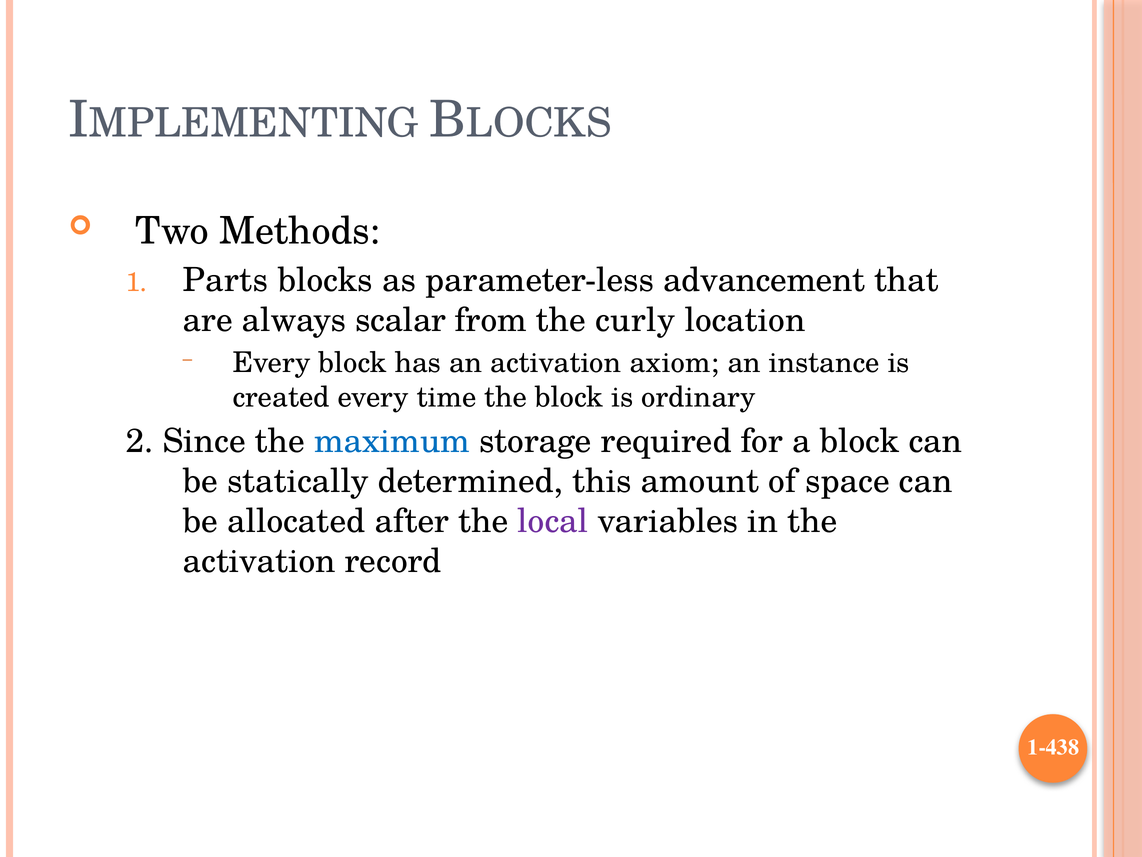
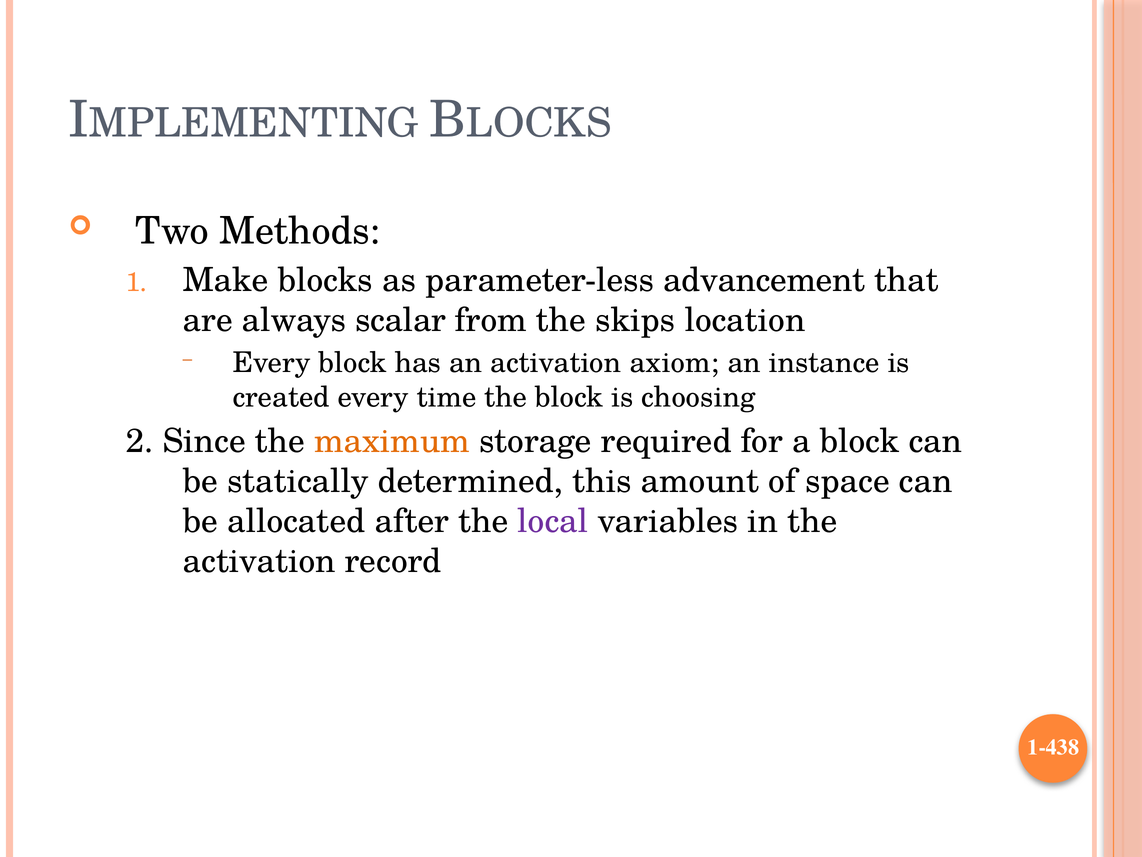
Parts: Parts -> Make (226, 280)
curly: curly -> skips (635, 320)
ordinary: ordinary -> choosing (698, 397)
maximum colour: blue -> orange (392, 441)
